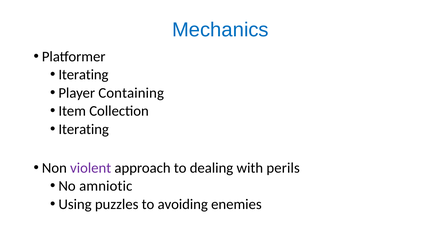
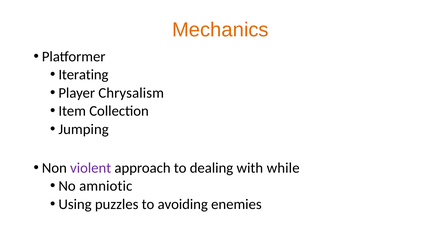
Mechanics colour: blue -> orange (220, 30)
Containing: Containing -> Chrysalism (131, 93)
Iterating: Iterating -> Jumping (84, 129)
perils: perils -> while (283, 168)
